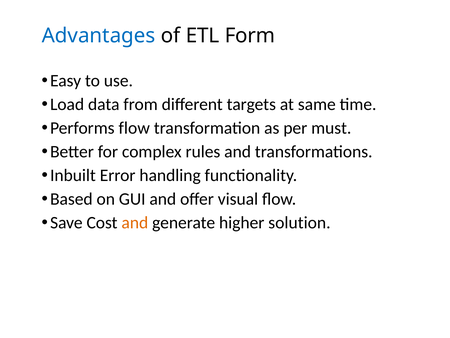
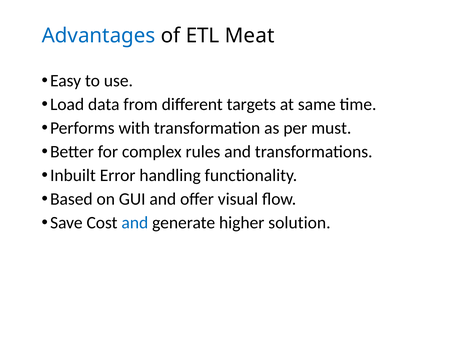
Form: Form -> Meat (250, 36)
Performs flow: flow -> with (134, 128)
and colour: orange -> blue (135, 222)
